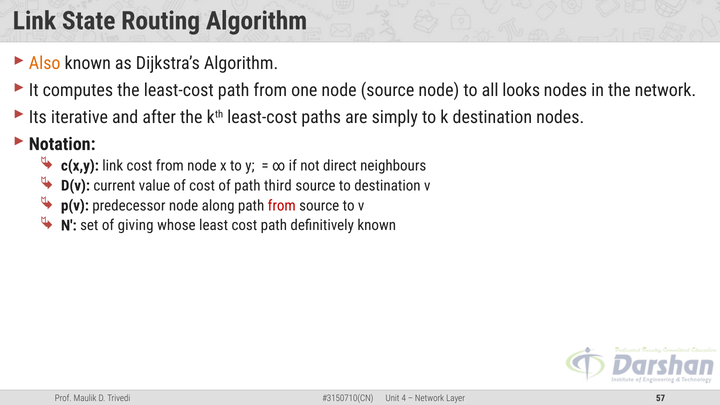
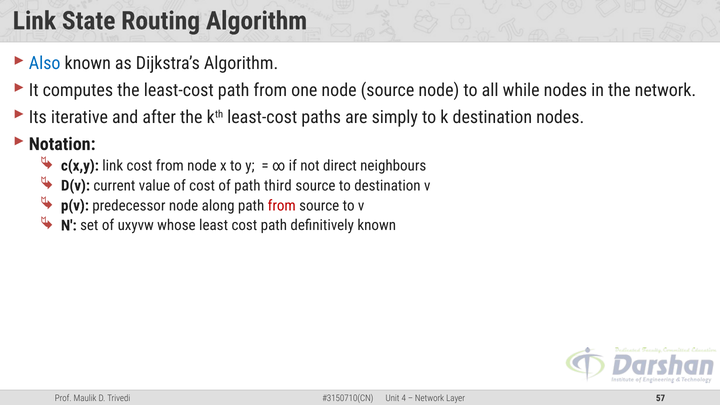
Also colour: orange -> blue (45, 63)
looks: looks -> while (521, 90)
giving: giving -> uxyvw (136, 226)
